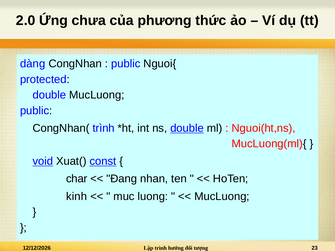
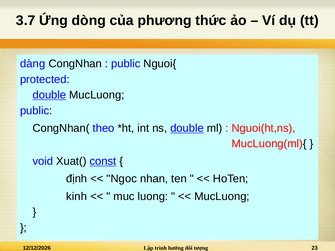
2.0: 2.0 -> 3.7 (26, 21)
chưa: chưa -> dòng (89, 21)
double underline: none -> present (49, 95)
CongNhan( trình: trình -> theo (104, 128)
void underline: present -> none (43, 161)
char: char -> định (77, 179)
Đang: Đang -> Ngoc (122, 179)
